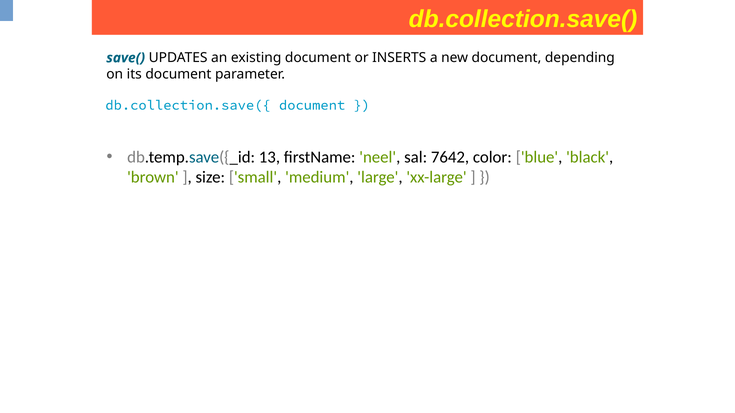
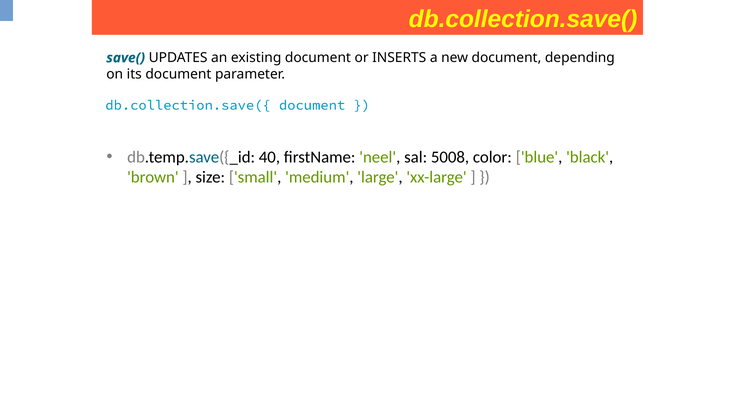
13: 13 -> 40 (269, 157)
7642: 7642 -> 5008 (450, 157)
